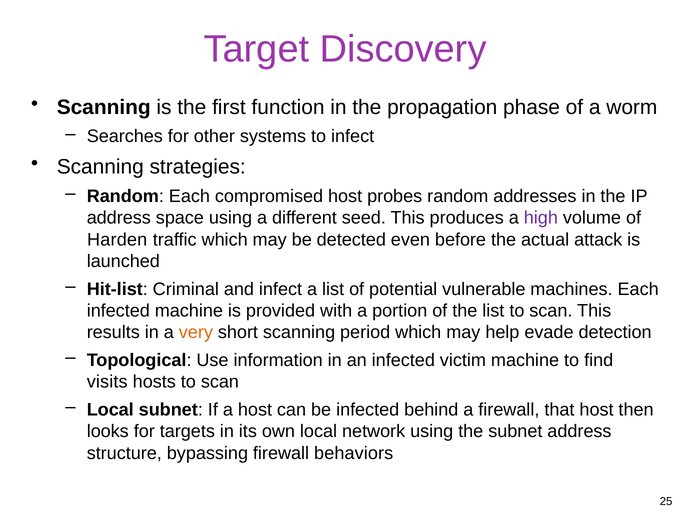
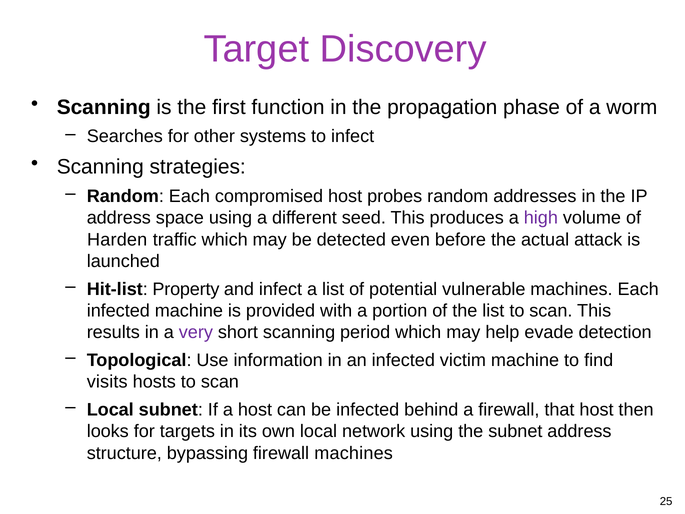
Criminal: Criminal -> Property (186, 289)
very colour: orange -> purple (196, 332)
firewall behaviors: behaviors -> machines (354, 453)
